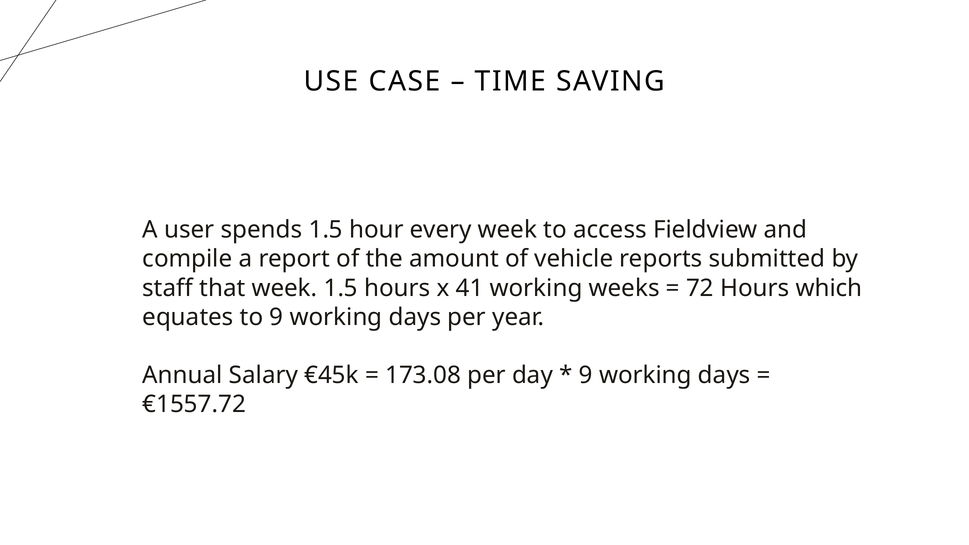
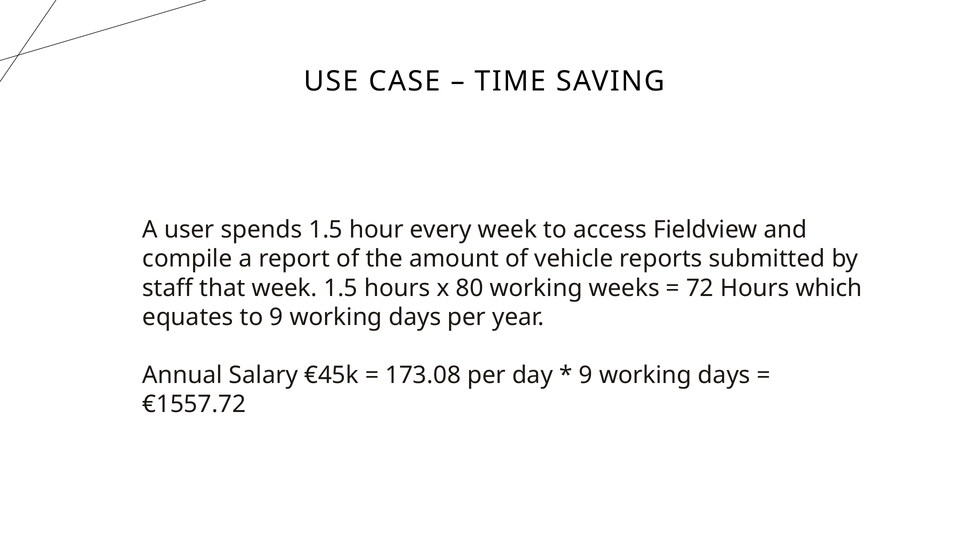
41: 41 -> 80 (470, 288)
